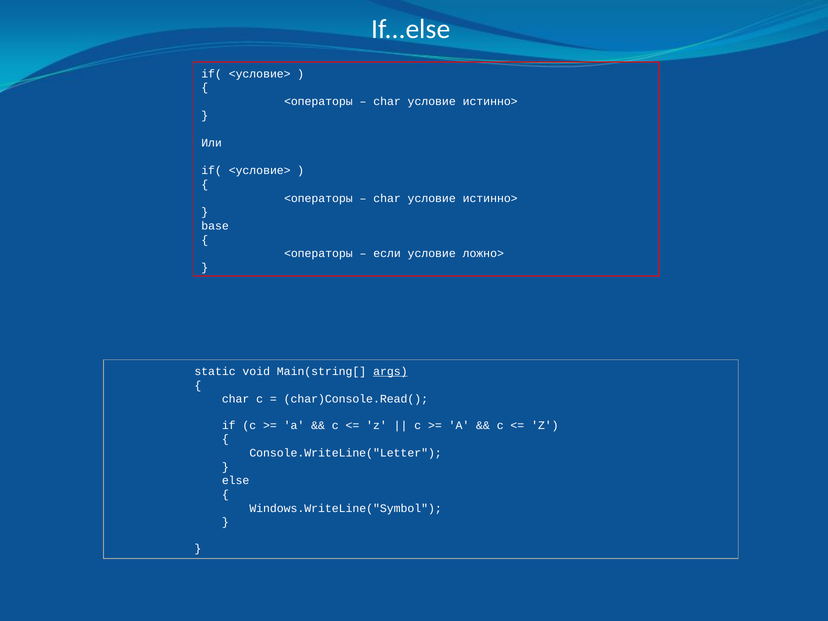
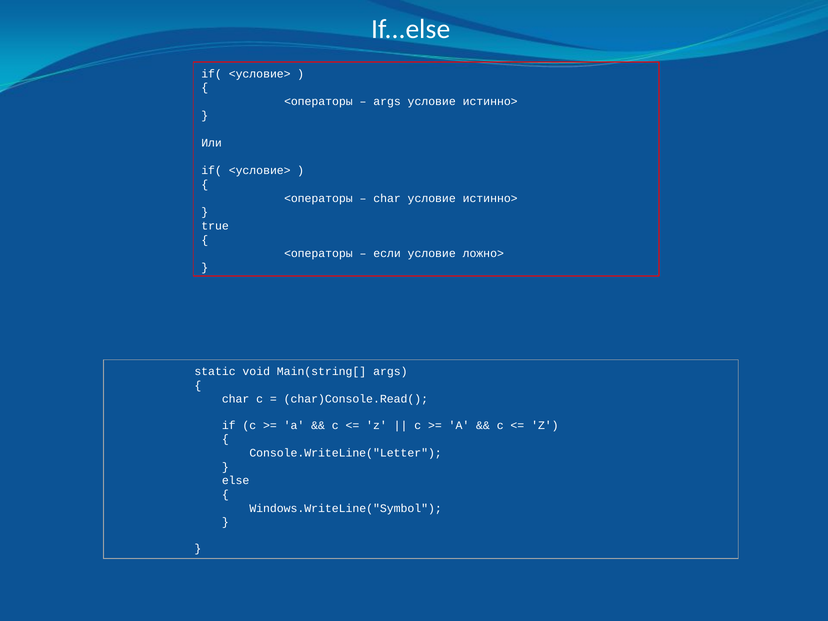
char: char -> args (387, 101)
base: base -> true (215, 226)
args underline: present -> none (390, 371)
